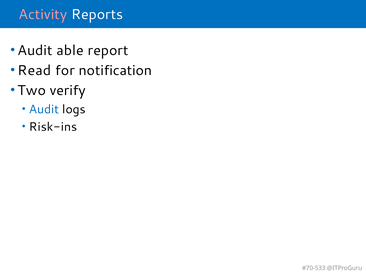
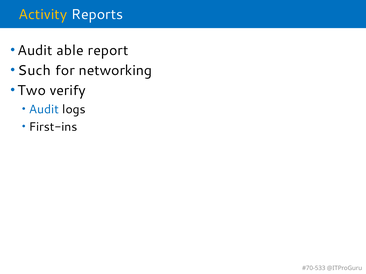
Activity colour: pink -> yellow (43, 14)
Read: Read -> Such (34, 71)
notification: notification -> networking (115, 71)
Risk-ins: Risk-ins -> First-ins (53, 127)
